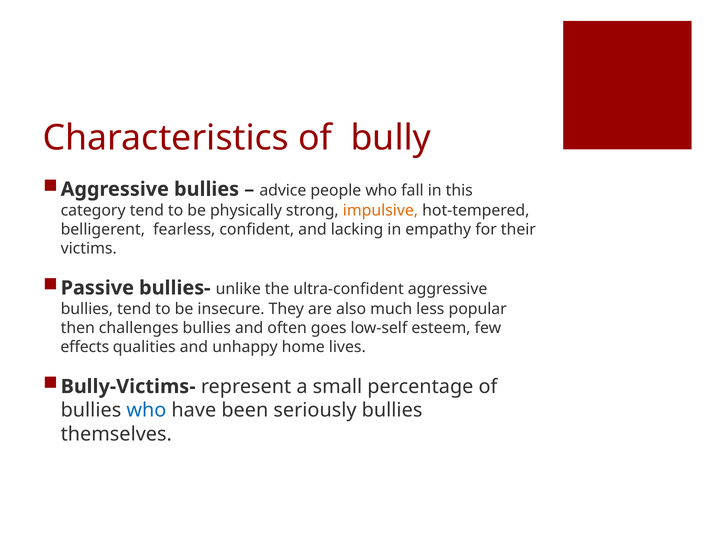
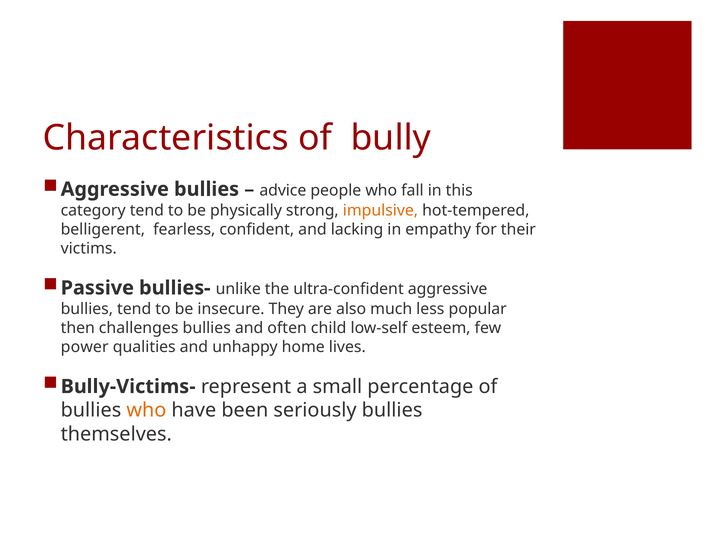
goes: goes -> child (329, 328)
effects: effects -> power (85, 347)
who colour: blue -> orange (146, 411)
